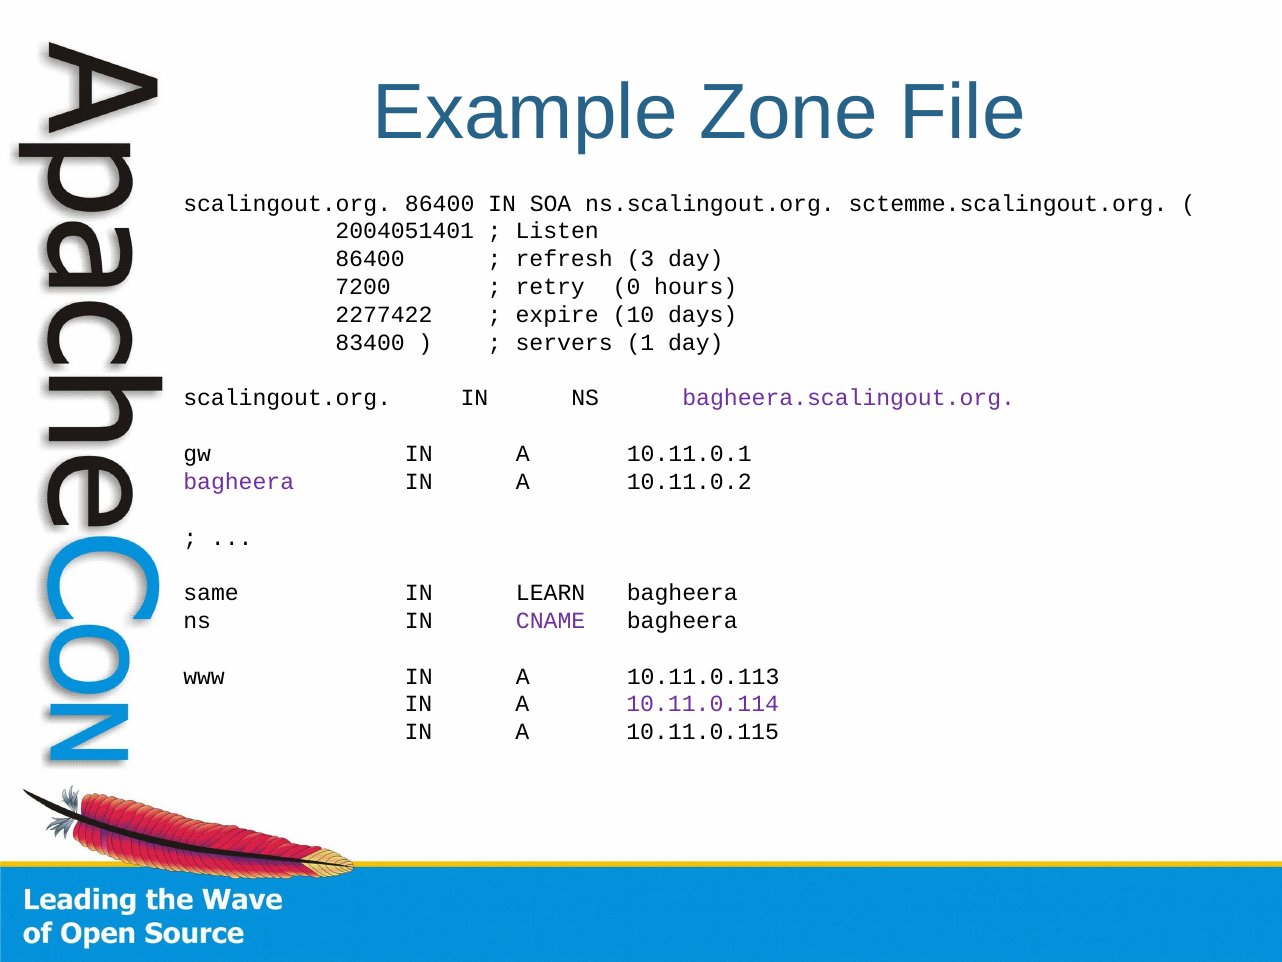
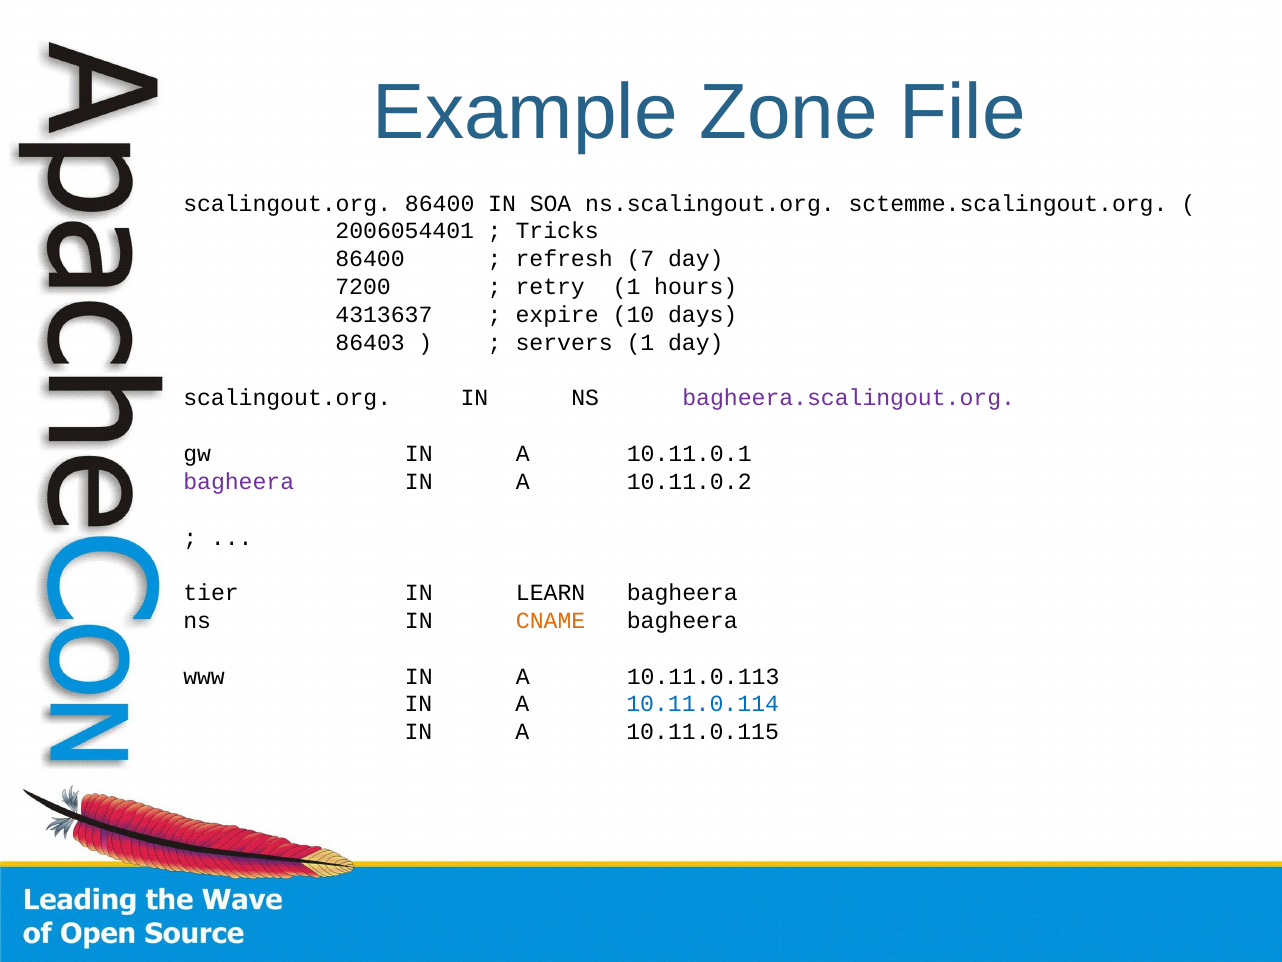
2004051401: 2004051401 -> 2006054401 (405, 231)
Listen: Listen -> Tricks (557, 231)
3: 3 -> 7 (640, 259)
retry 0: 0 -> 1 (627, 287)
2277422: 2277422 -> 4313637 (384, 315)
83400: 83400 -> 86403 (370, 342)
same: same -> tier (211, 593)
CNAME colour: purple -> orange (551, 621)
10.11.0.114 colour: purple -> blue (703, 704)
